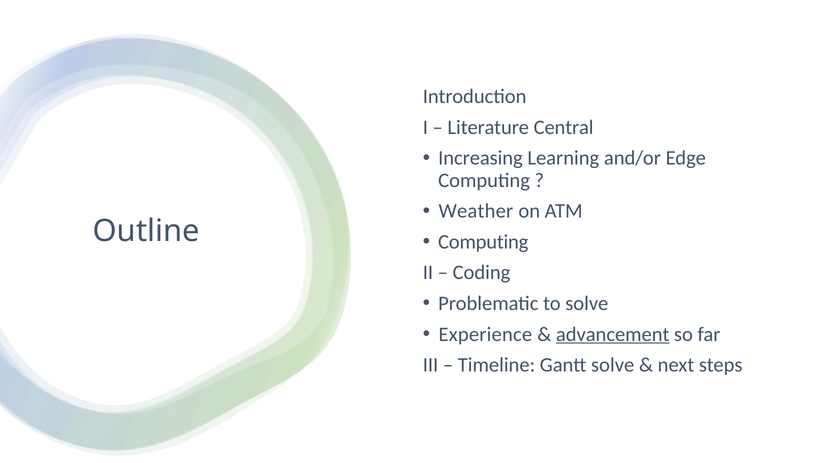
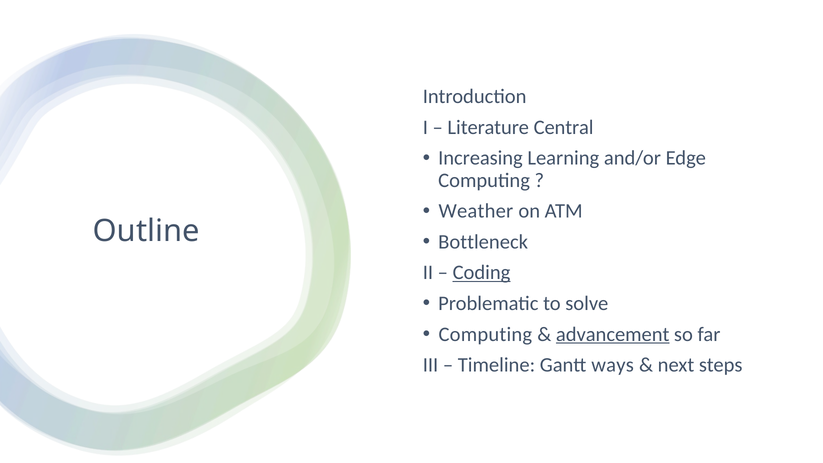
Computing: Computing -> Bottleneck (483, 242)
Coding underline: none -> present (482, 273)
Experience: Experience -> Computing (485, 334)
Gantt solve: solve -> ways (613, 365)
